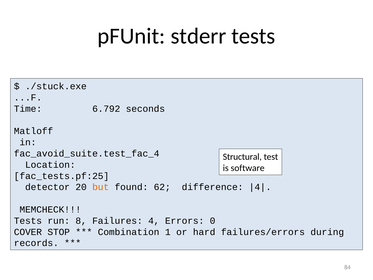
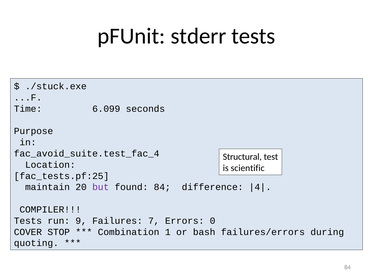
6.792: 6.792 -> 6.099 (106, 109)
Matloff: Matloff -> Purpose (34, 131)
software: software -> scientific (248, 168)
detector: detector -> maintain (48, 187)
but colour: orange -> purple (101, 187)
found 62: 62 -> 84 (162, 187)
MEMCHECK: MEMCHECK -> COMPILER (50, 209)
8: 8 -> 9 (81, 221)
4: 4 -> 7 (154, 221)
hard: hard -> bash (204, 232)
records: records -> quoting (36, 243)
